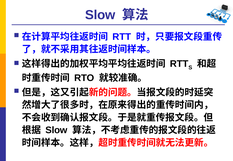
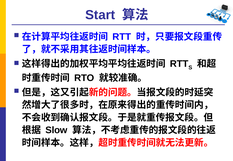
Slow: Slow -> Start (100, 15)
